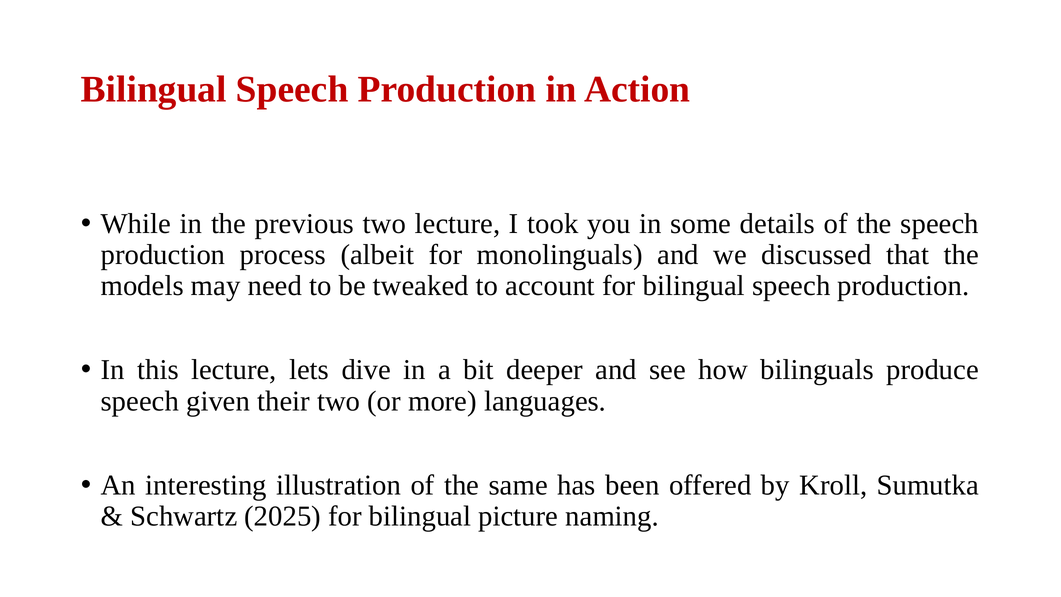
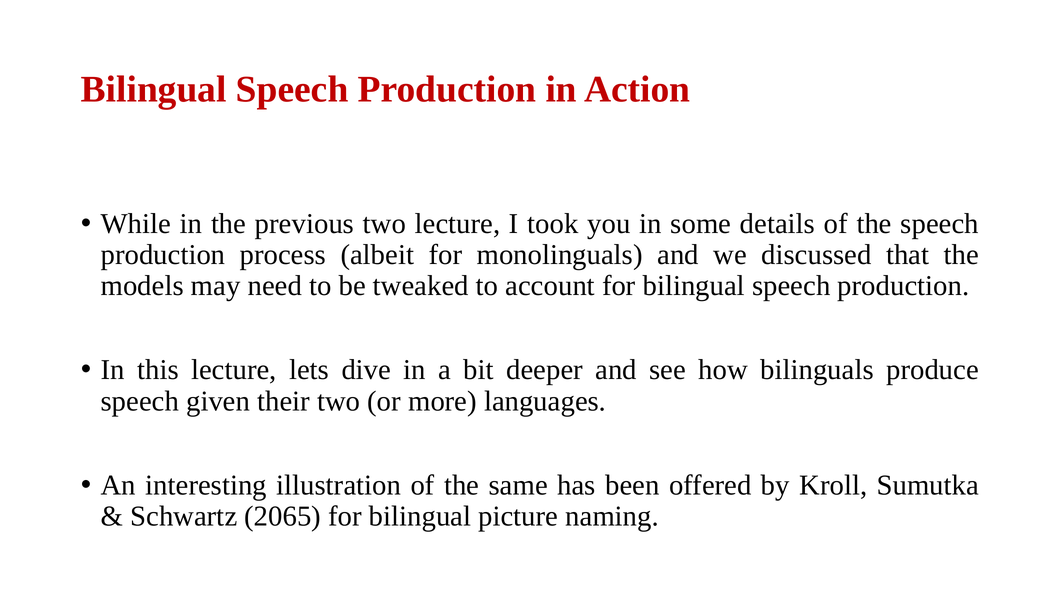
2025: 2025 -> 2065 (283, 516)
